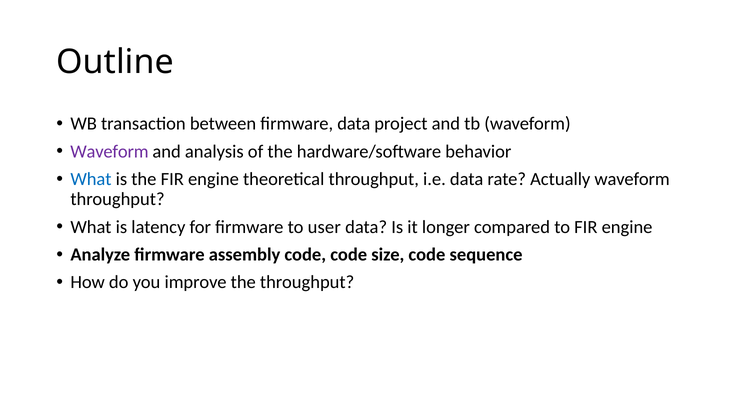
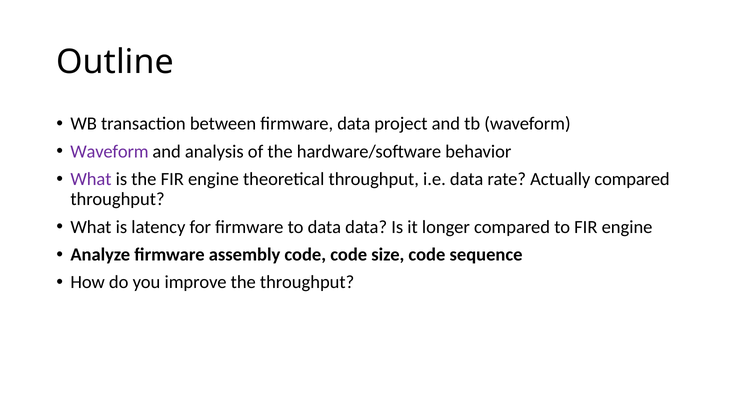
What colour: blue -> purple (91, 179)
Actually waveform: waveform -> compared (632, 179)
to user: user -> data (324, 227)
